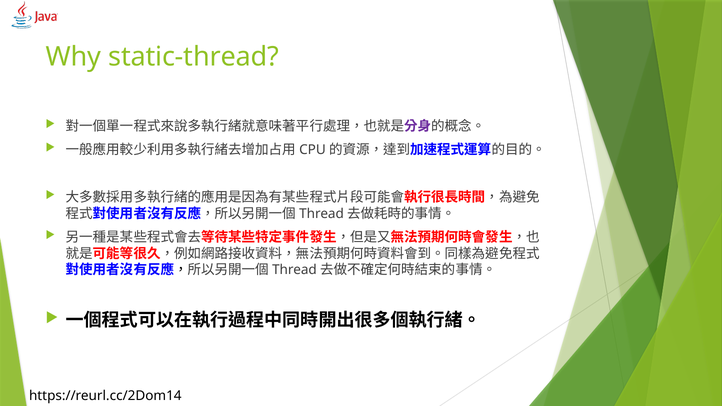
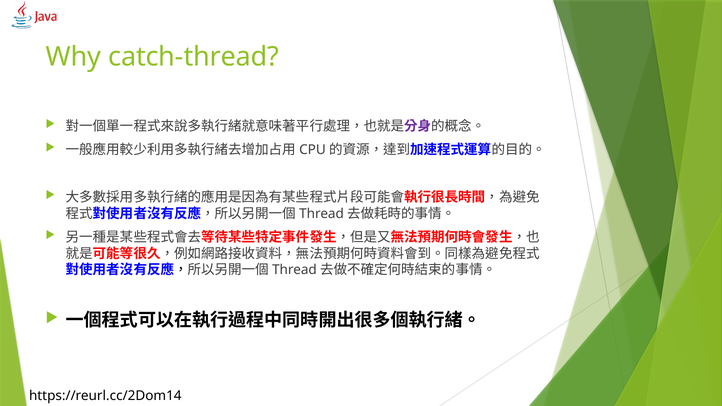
static-thread: static-thread -> catch-thread (194, 57)
